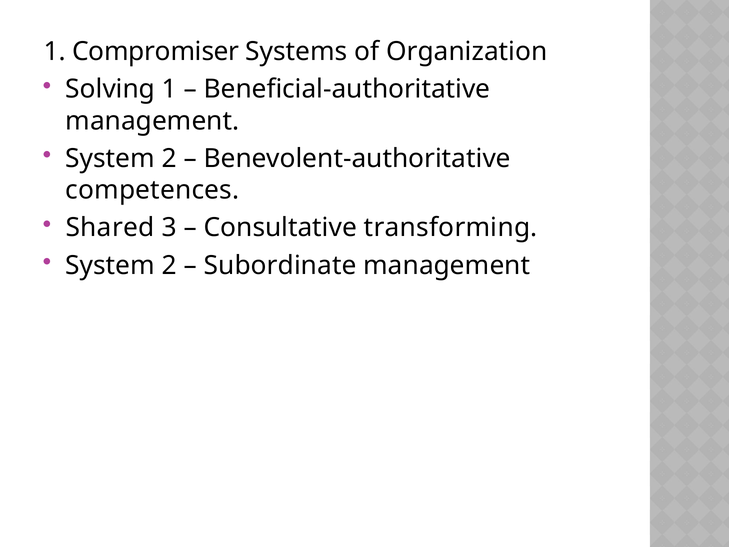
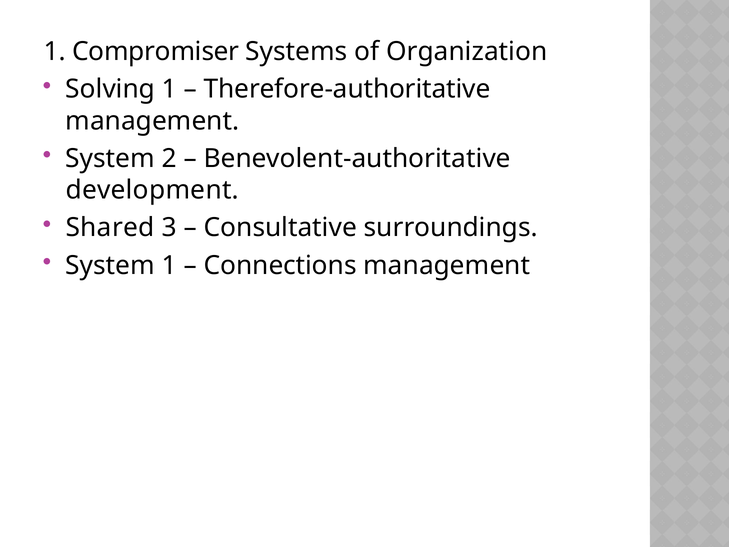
Beneficial-authoritative: Beneficial-authoritative -> Therefore-authoritative (347, 89)
competences: competences -> development (152, 190)
transforming: transforming -> surroundings (451, 228)
2: 2 -> 1 (169, 265)
Subordinate: Subordinate -> Connections (280, 265)
